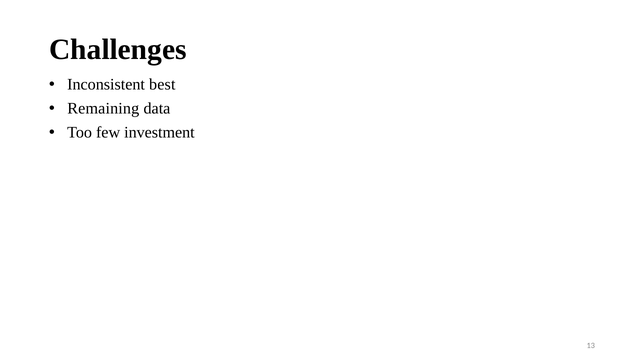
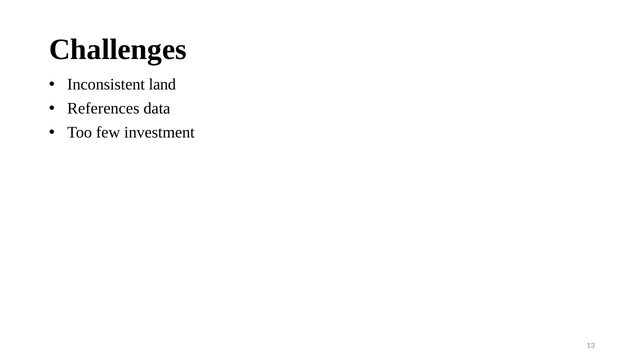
best: best -> land (162, 85)
Remaining: Remaining -> References (103, 109)
